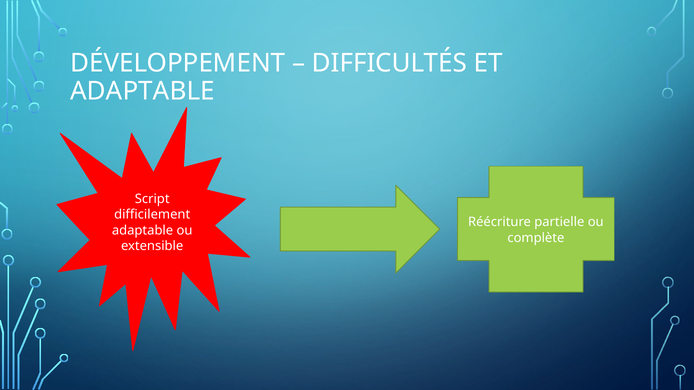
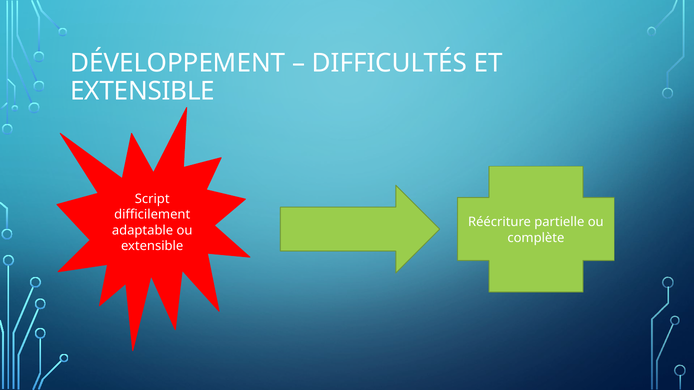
ADAPTABLE: ADAPTABLE -> EXTENSIBLE (143, 91)
